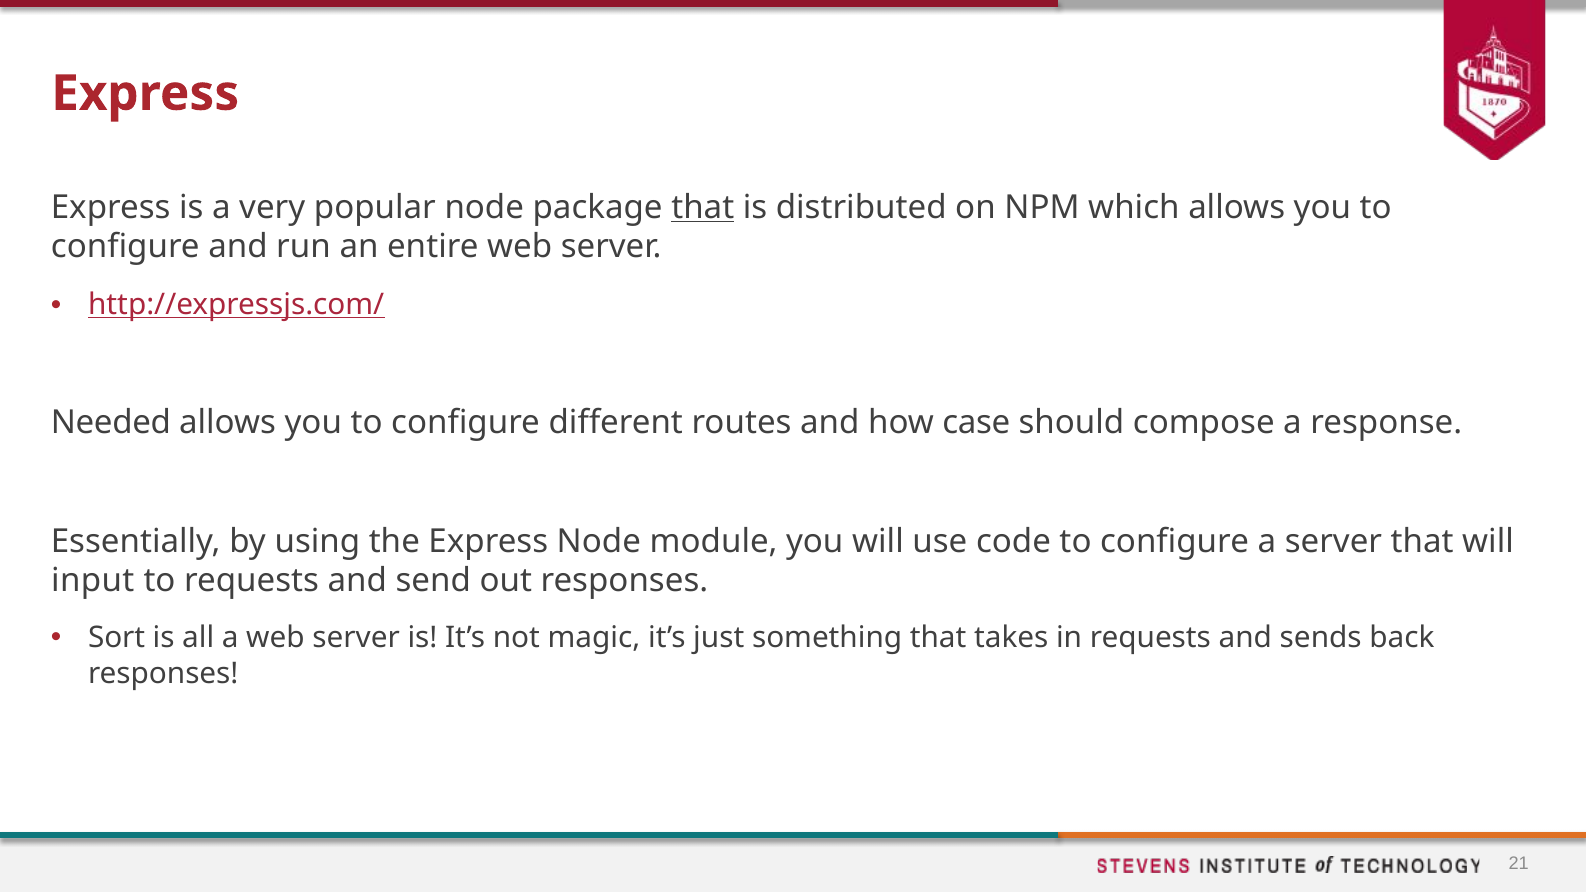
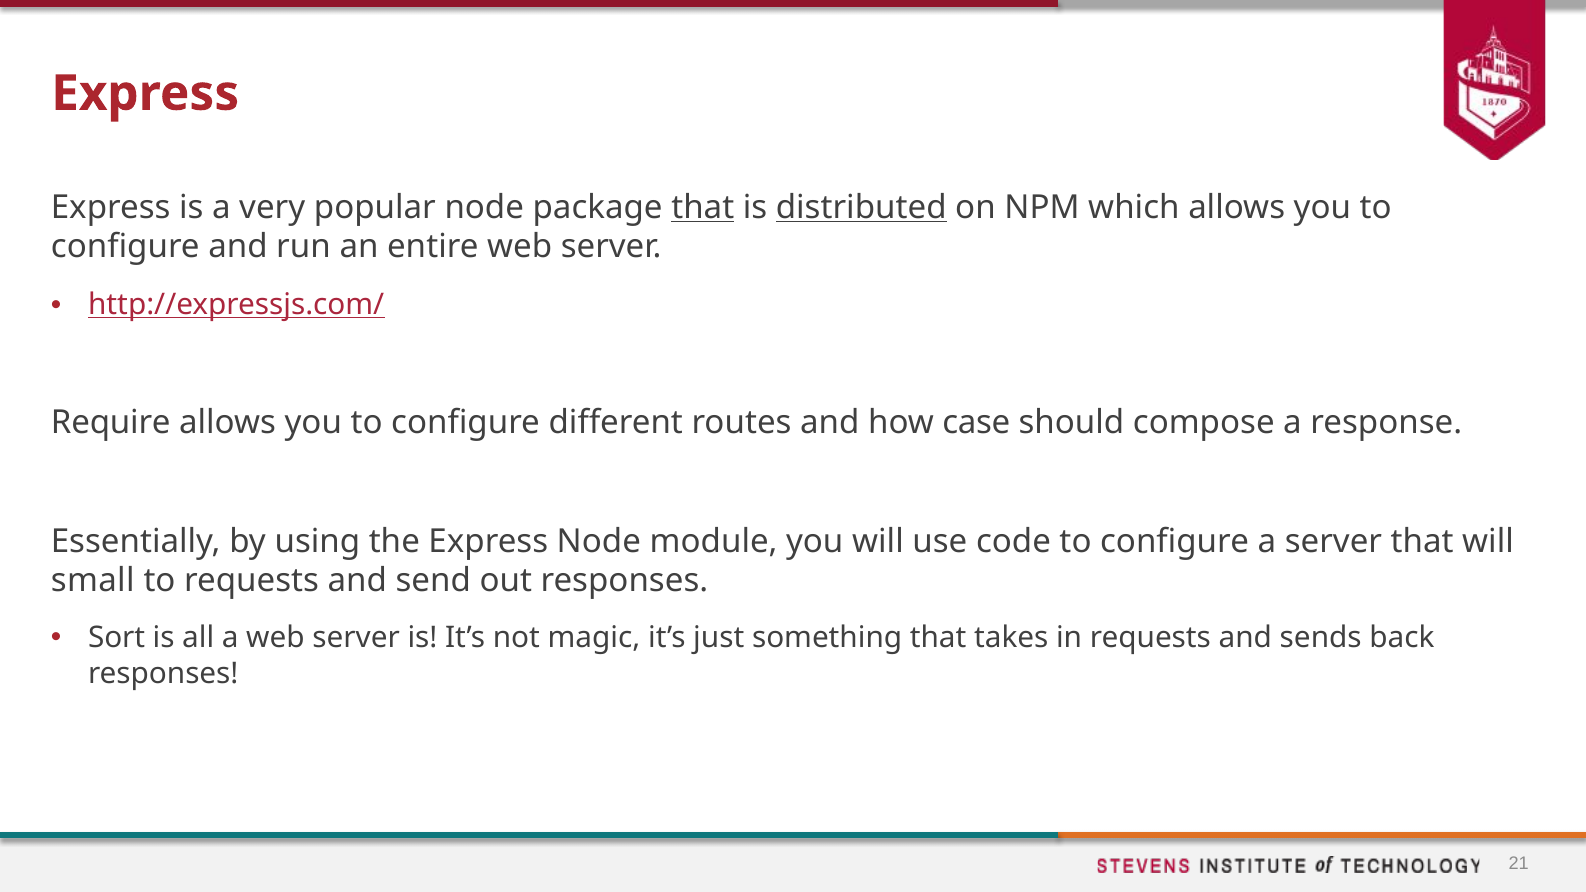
distributed underline: none -> present (861, 207)
Needed: Needed -> Require (111, 422)
input: input -> small (93, 581)
